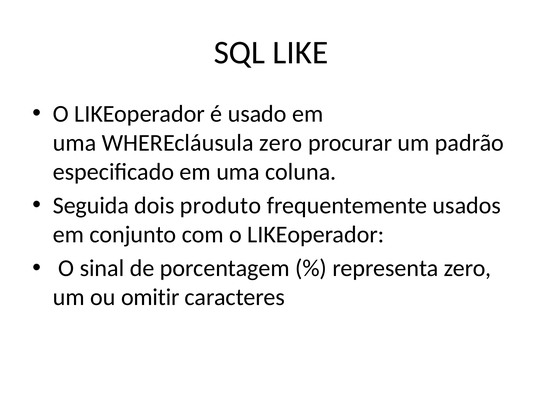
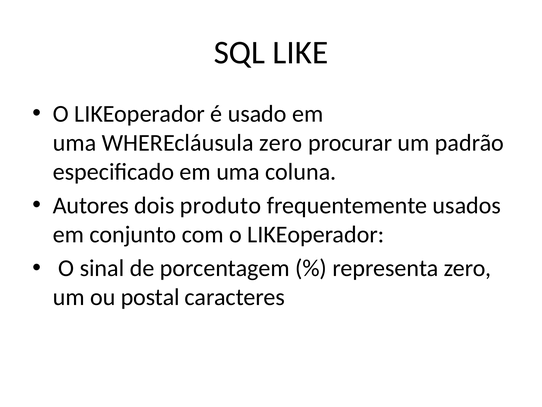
Seguida: Seguida -> Autores (91, 205)
omitir: omitir -> postal (150, 297)
